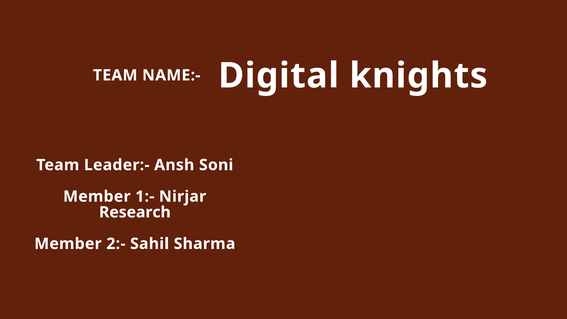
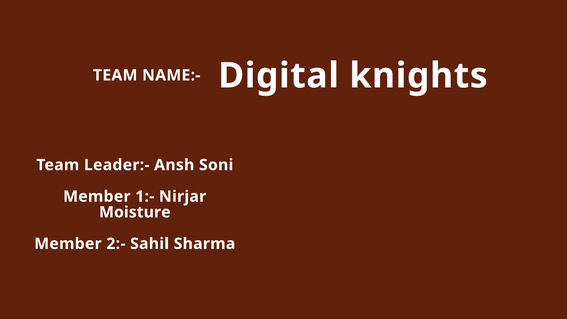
Research: Research -> Moisture (135, 212)
